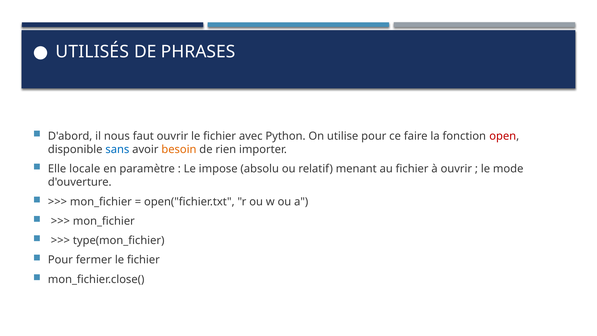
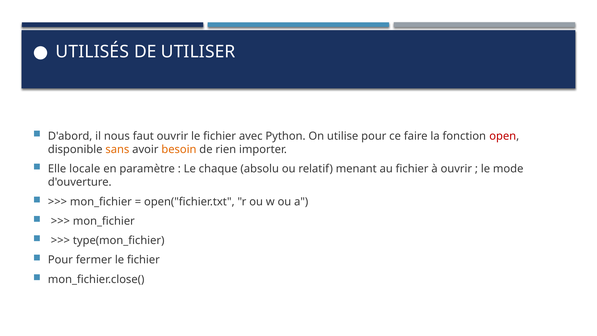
PHRASES: PHRASES -> UTILISER (198, 52)
sans colour: blue -> orange (117, 149)
impose: impose -> chaque (218, 169)
